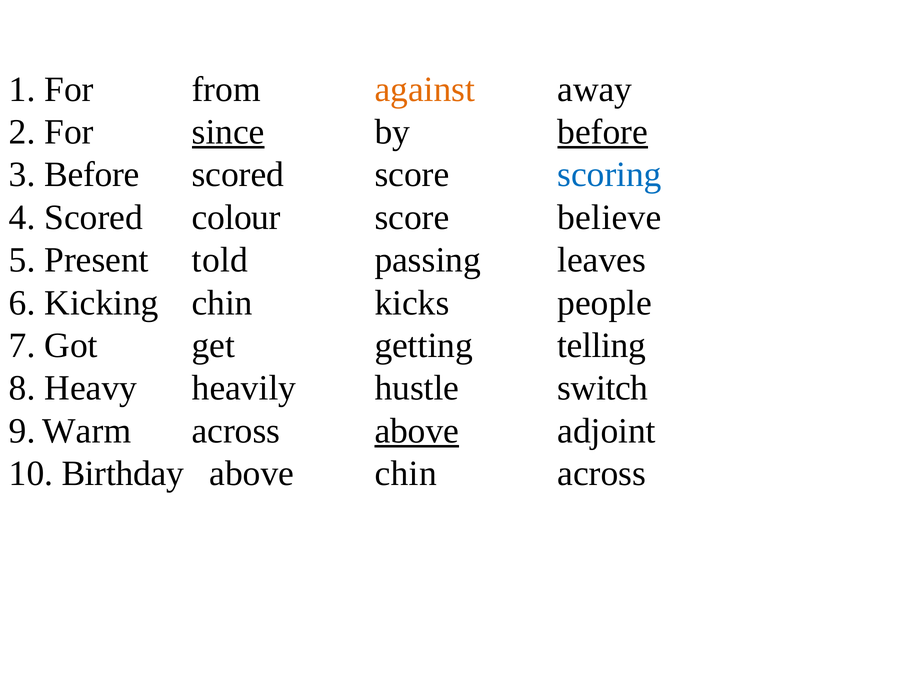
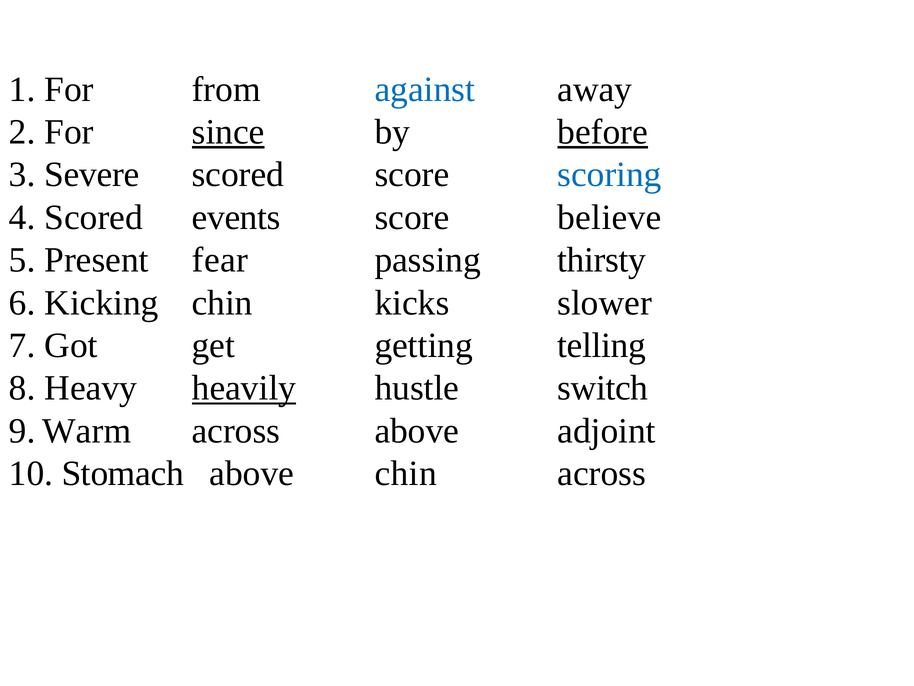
against colour: orange -> blue (425, 89)
3 Before: Before -> Severe (92, 175)
colour: colour -> events (236, 217)
told: told -> fear (220, 260)
leaves: leaves -> thirsty (602, 260)
people: people -> slower (605, 303)
heavily underline: none -> present (244, 388)
above underline: present -> none (417, 431)
Birthday: Birthday -> Stomach (123, 473)
